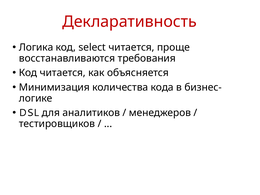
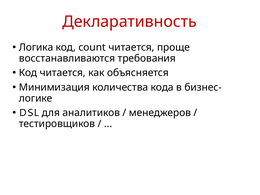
select: select -> count (92, 47)
